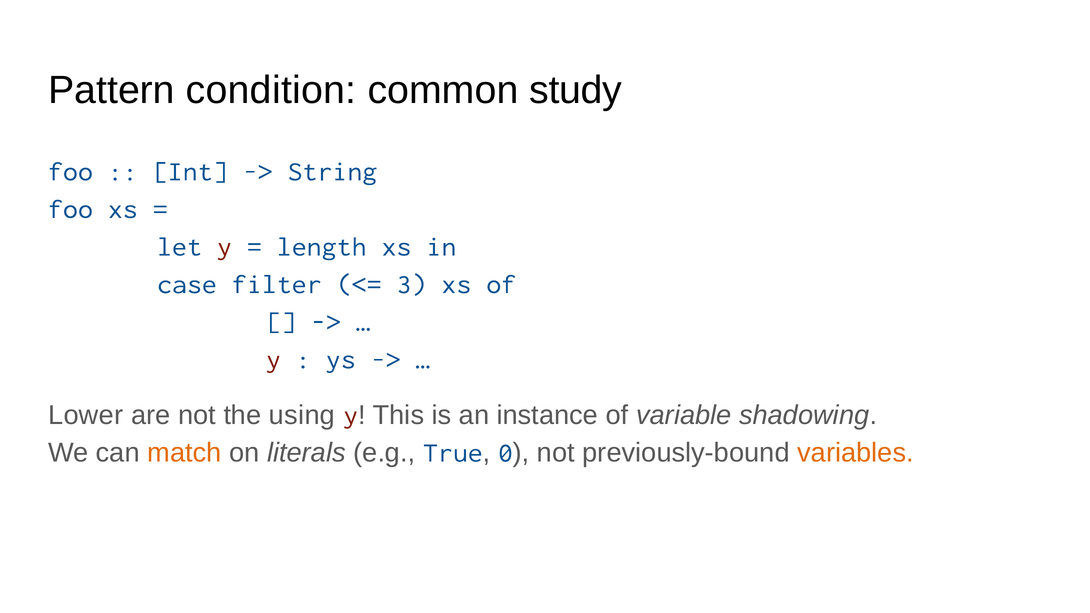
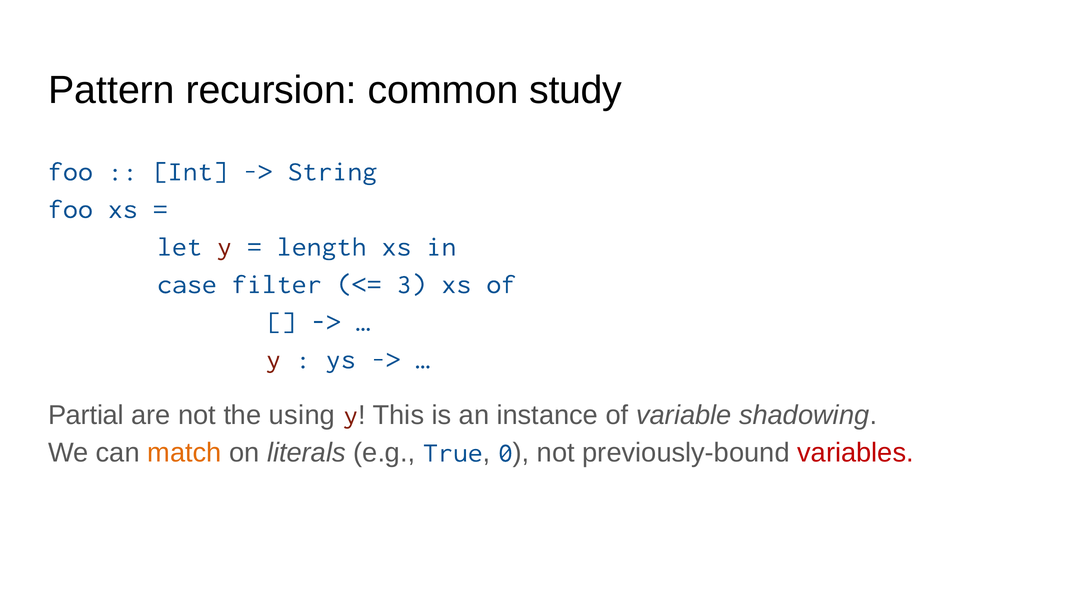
condition: condition -> recursion (271, 90)
Lower: Lower -> Partial (86, 415)
variables colour: orange -> red (855, 453)
